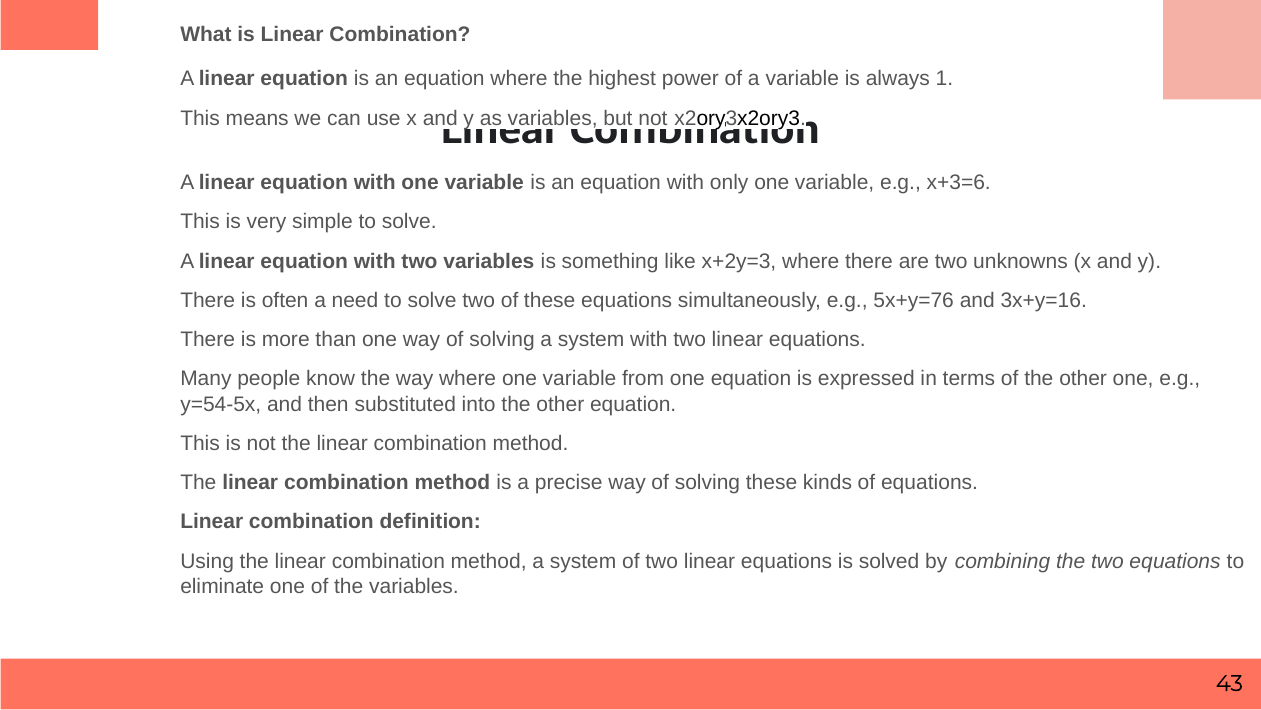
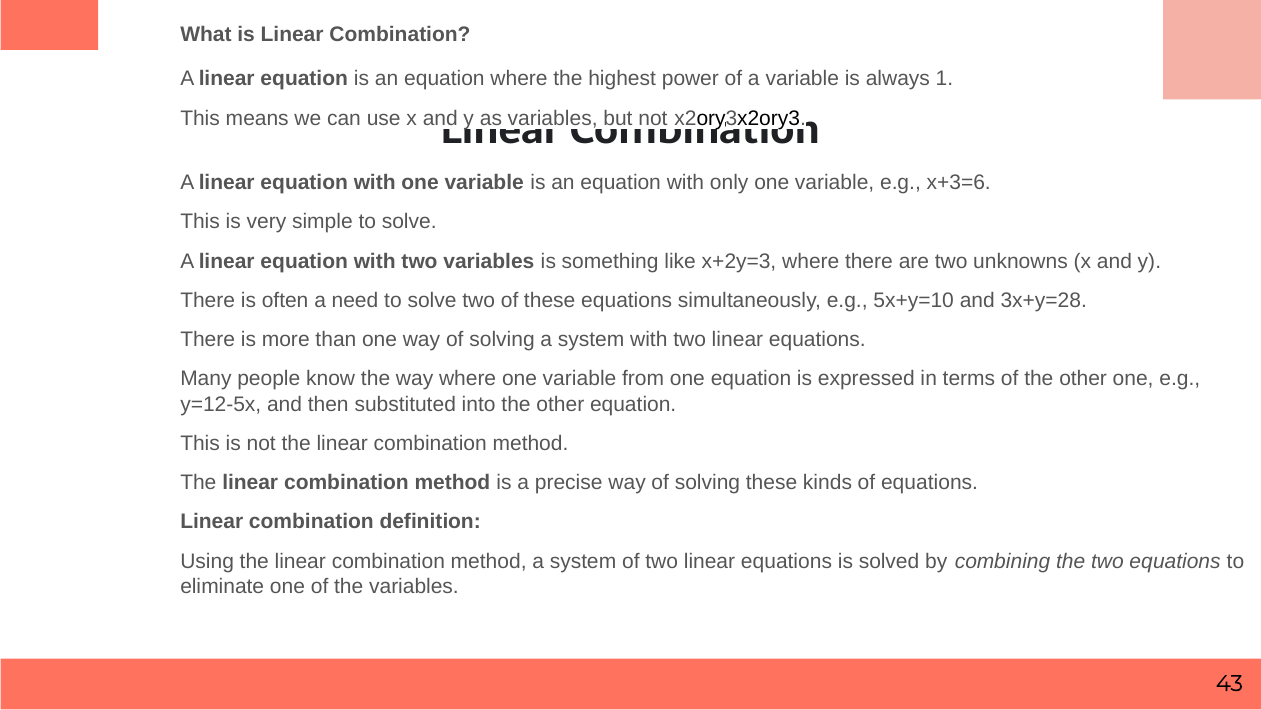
5x+y=76: 5x+y=76 -> 5x+y=10 (914, 300)
3x+y=16: 3x+y=16 -> 3x+y=28 (1044, 300)
y=54-5x: y=54-5x -> y=12-5x (221, 404)
